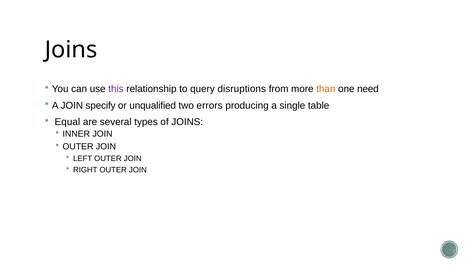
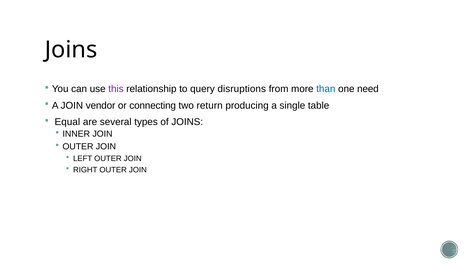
than colour: orange -> blue (326, 89)
specify: specify -> vendor (101, 105)
unqualified: unqualified -> connecting (153, 105)
errors: errors -> return (210, 105)
